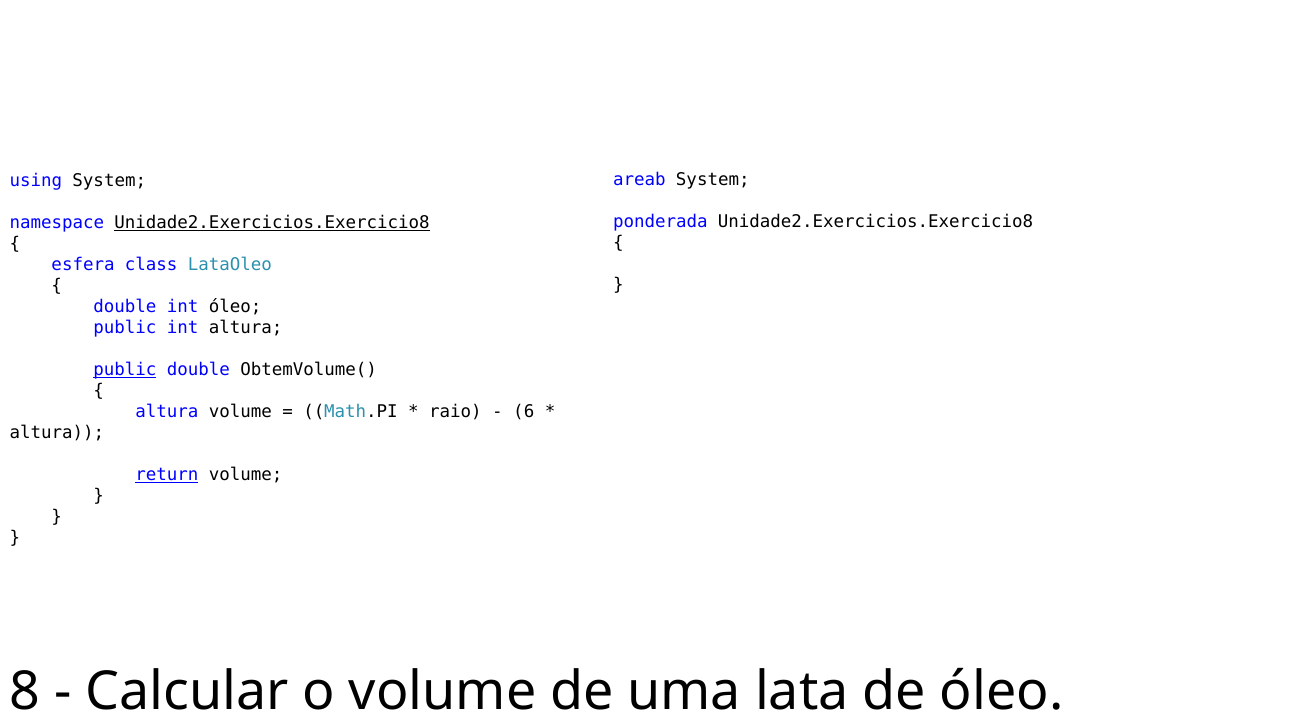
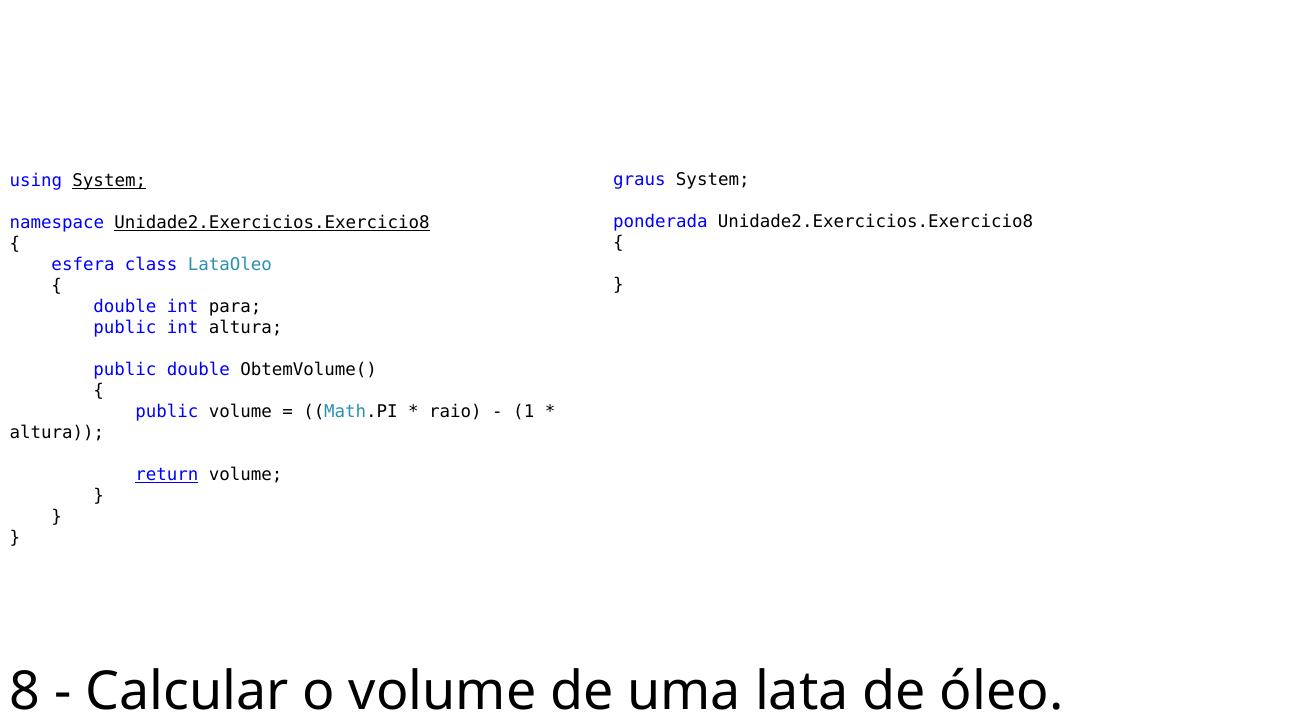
areab: areab -> graus (639, 179)
System underline: none -> present (109, 181)
int óleo: óleo -> para (235, 307)
public underline: present -> none (125, 370)
altura: altura -> public (167, 412)
6: 6 -> 1 (524, 412)
